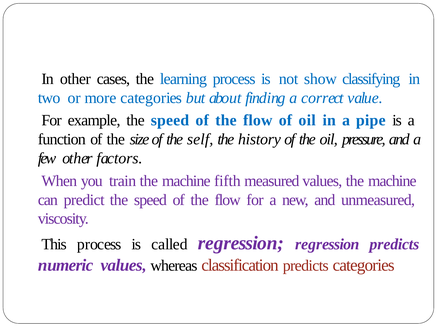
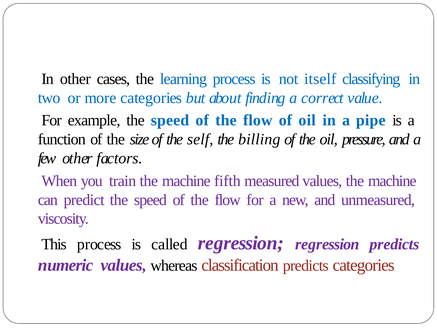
show: show -> itself (320, 79)
history: history -> billing (259, 139)
